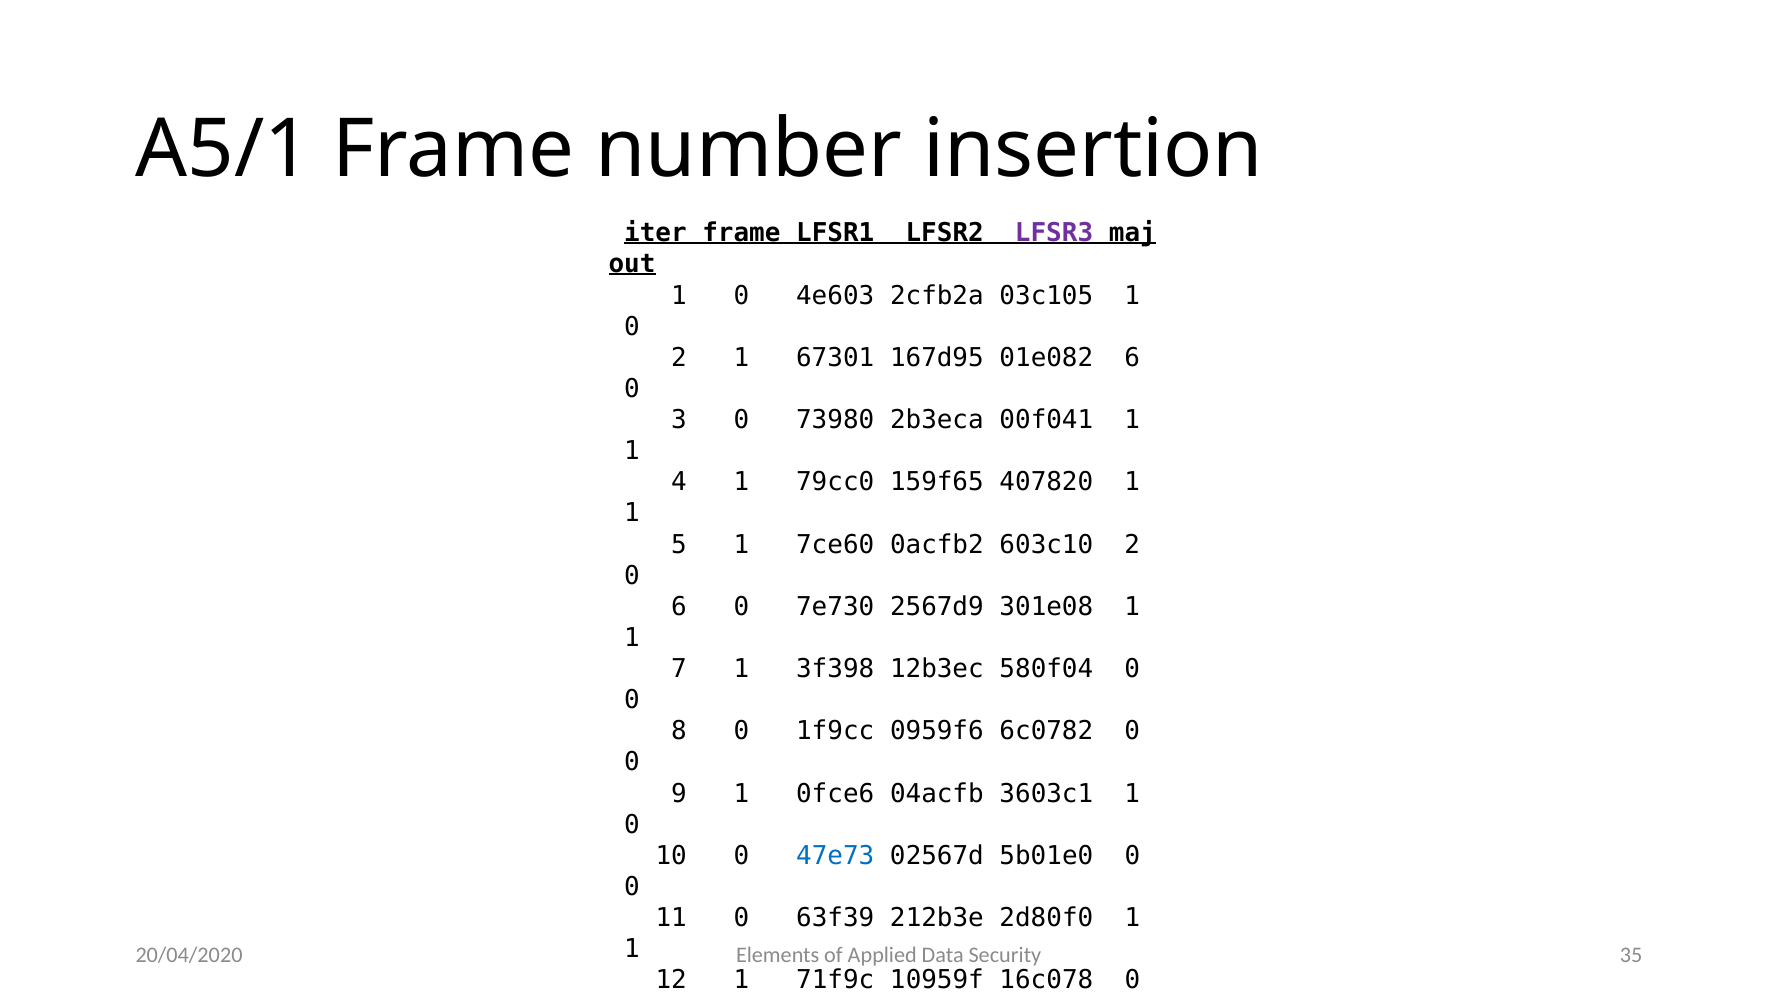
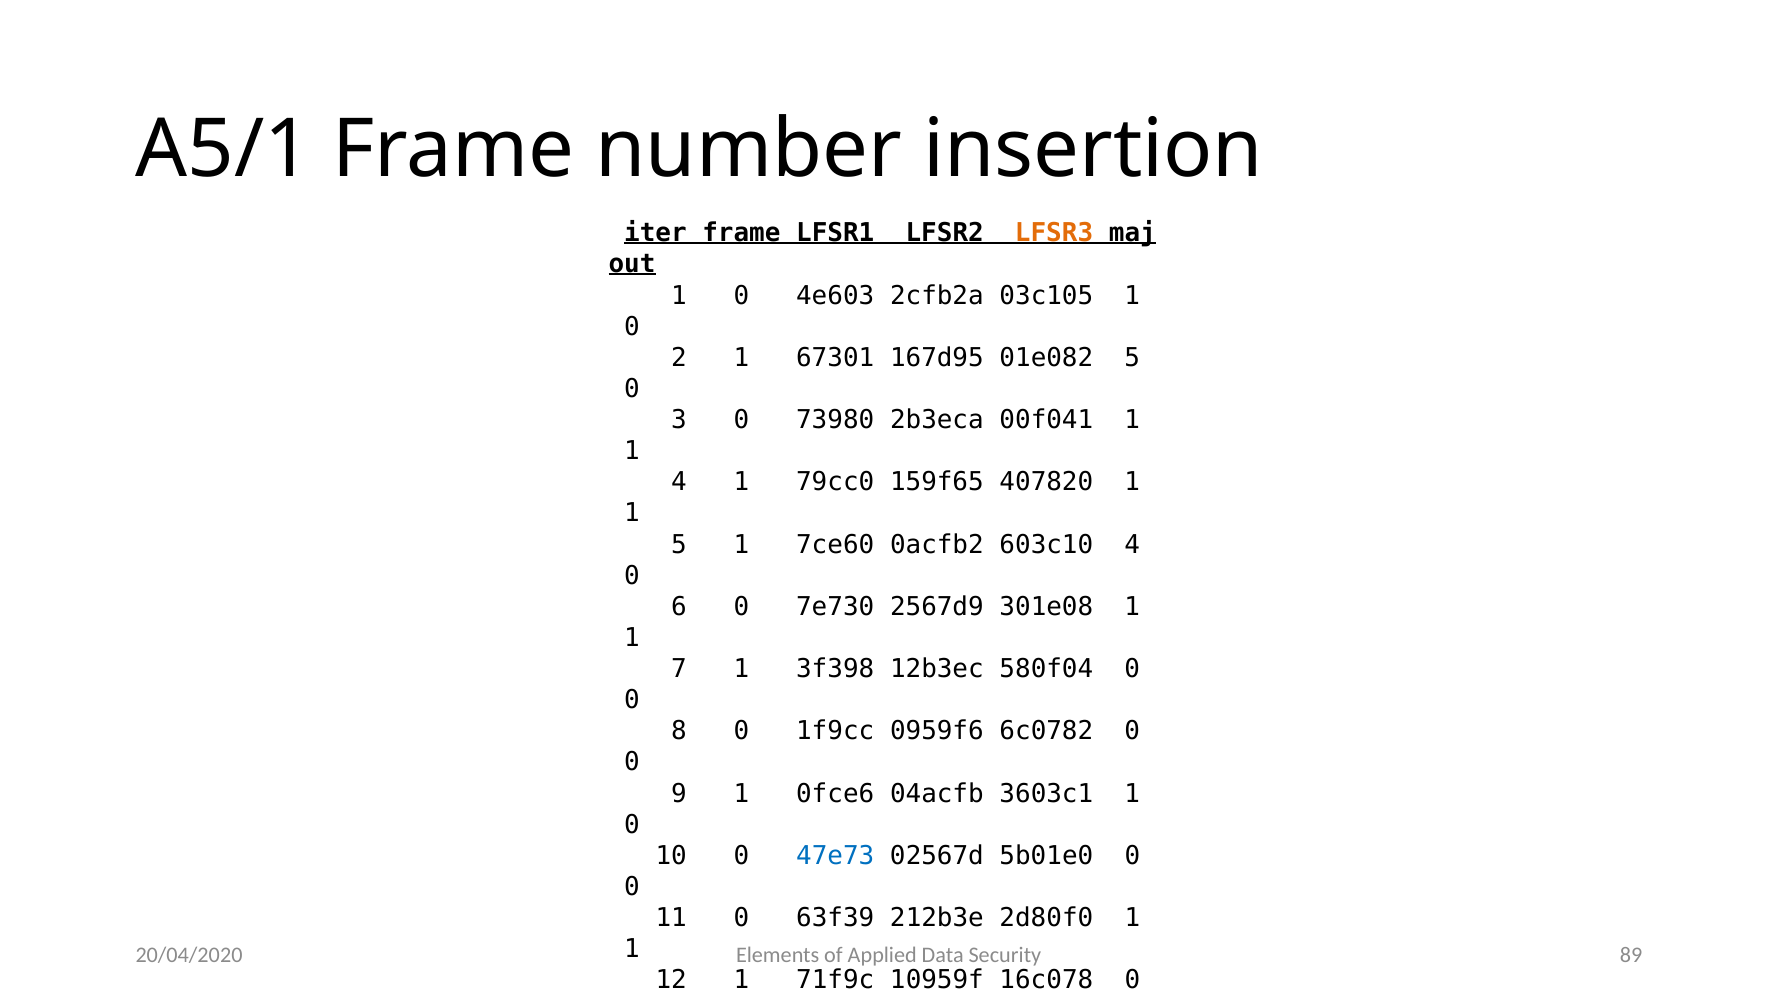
LFSR3 colour: purple -> orange (1054, 233)
01e082 6: 6 -> 5 (1132, 358)
603c10 2: 2 -> 4 (1132, 545)
35: 35 -> 89 (1631, 955)
